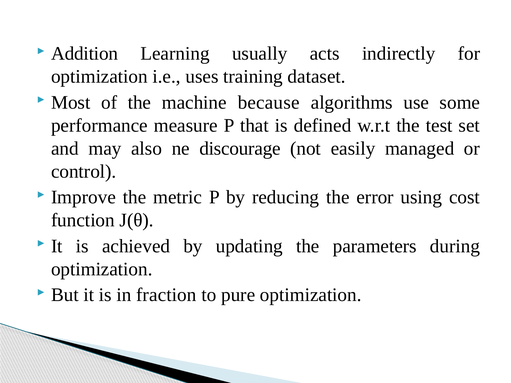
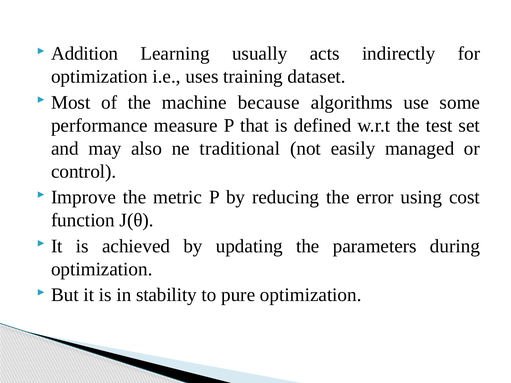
discourage: discourage -> traditional (240, 149)
fraction: fraction -> stability (166, 295)
